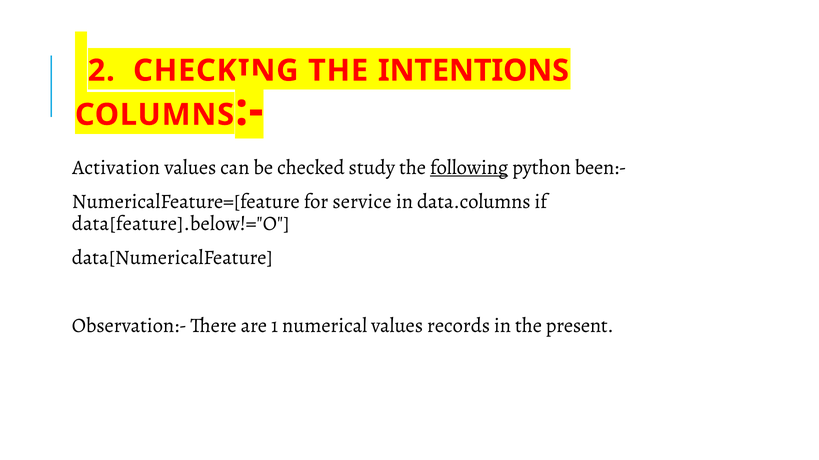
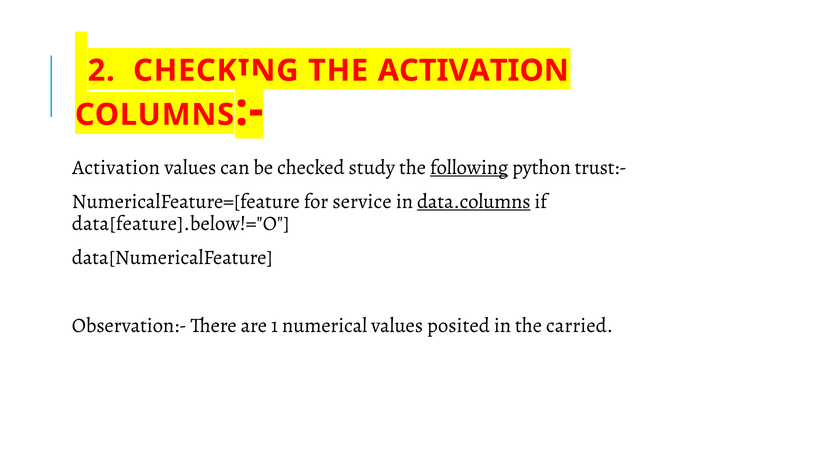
THE INTENTIONS: INTENTIONS -> ACTIVATION (473, 71)
been:-: been:- -> trust:- (601, 168)
data.columns underline: none -> present (474, 202)
records: records -> posited (458, 326)
present: present -> carried (580, 326)
